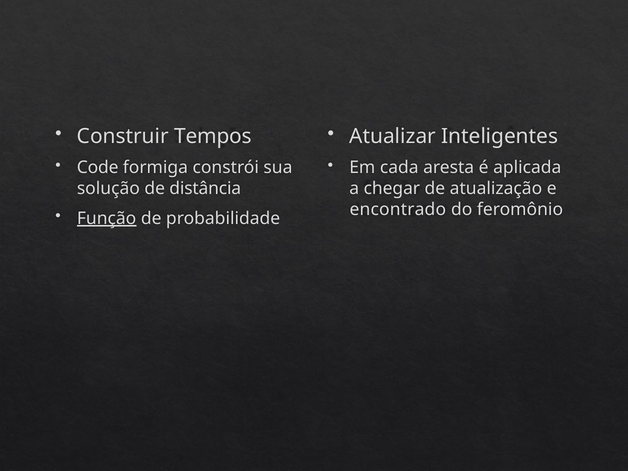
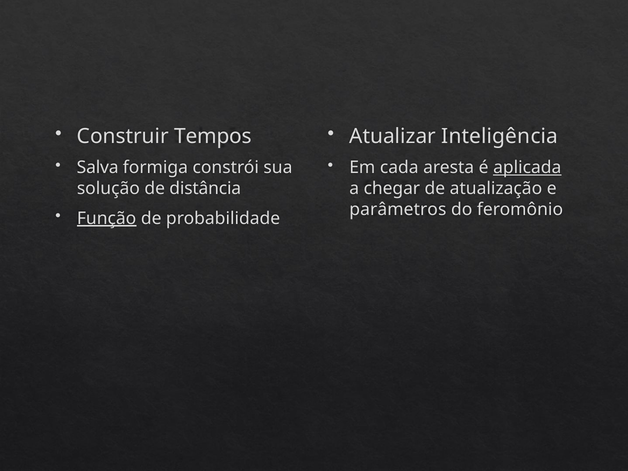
Inteligentes: Inteligentes -> Inteligência (500, 136)
Code: Code -> Salva (98, 168)
aplicada underline: none -> present (527, 168)
encontrado: encontrado -> parâmetros (398, 210)
